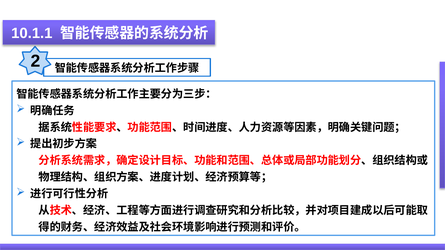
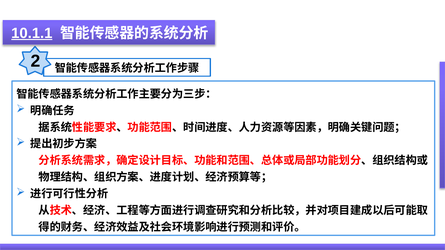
10.1.1 underline: none -> present (32, 33)
